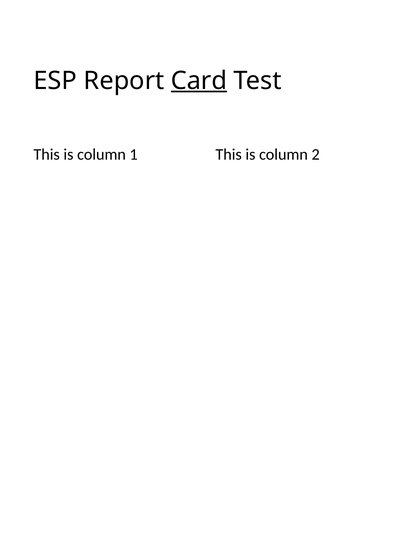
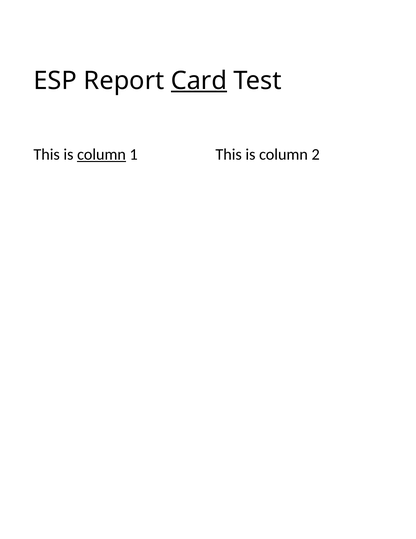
column underline: none -> present (101, 154)
